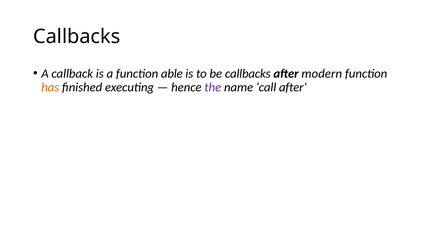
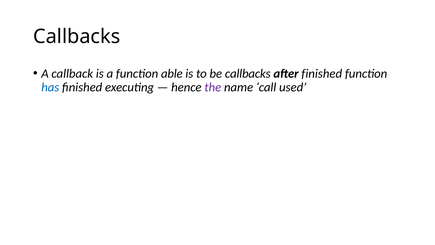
after modern: modern -> finished (322, 74)
has colour: orange -> blue (50, 87)
call after: after -> used (293, 87)
